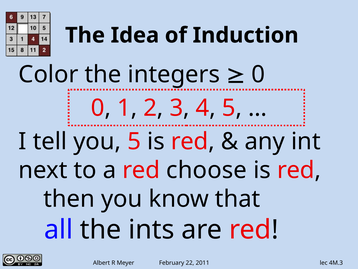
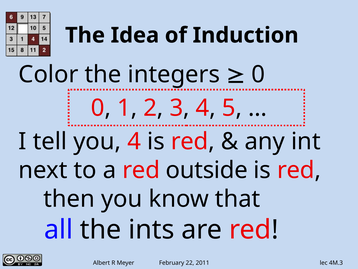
you 5: 5 -> 4 (134, 141)
choose: choose -> outside (207, 170)
